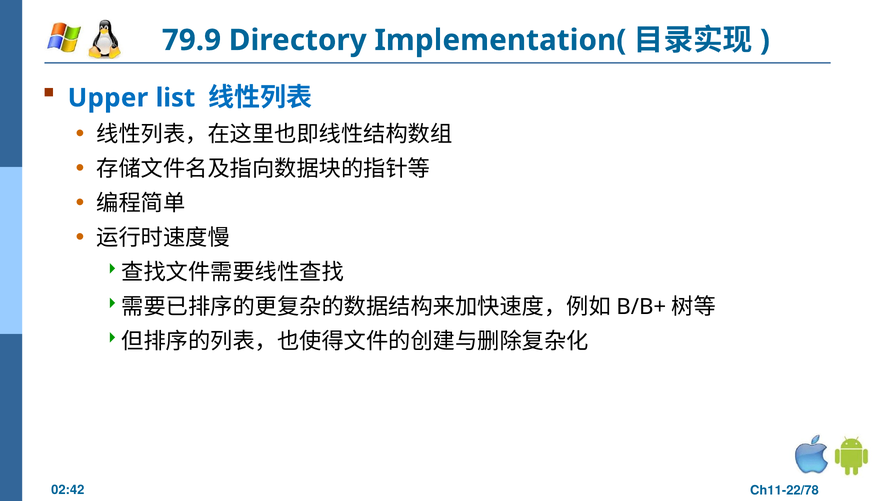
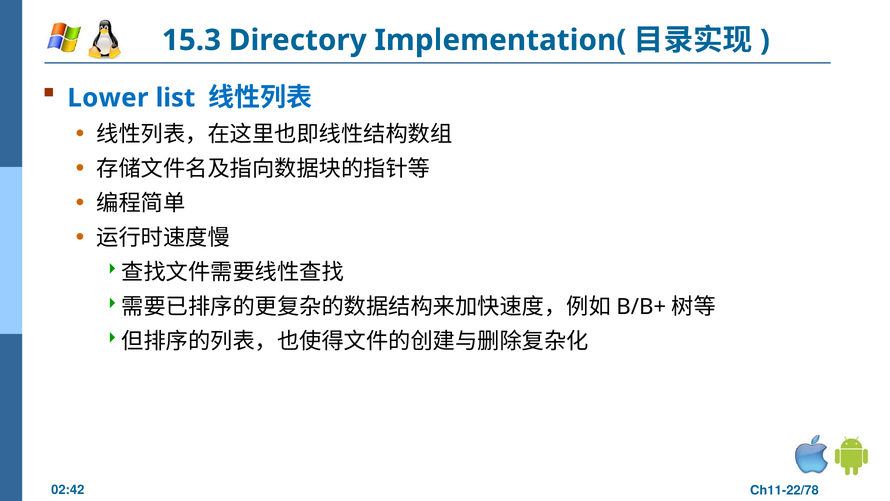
79.9: 79.9 -> 15.3 (191, 40)
Upper: Upper -> Lower (108, 98)
